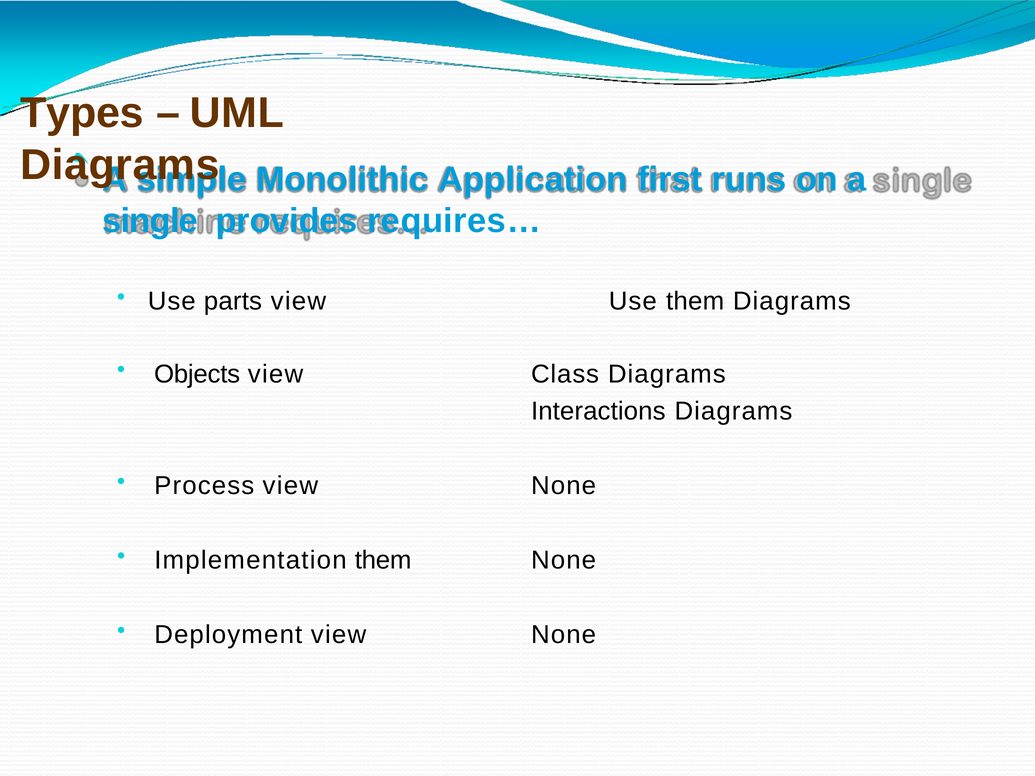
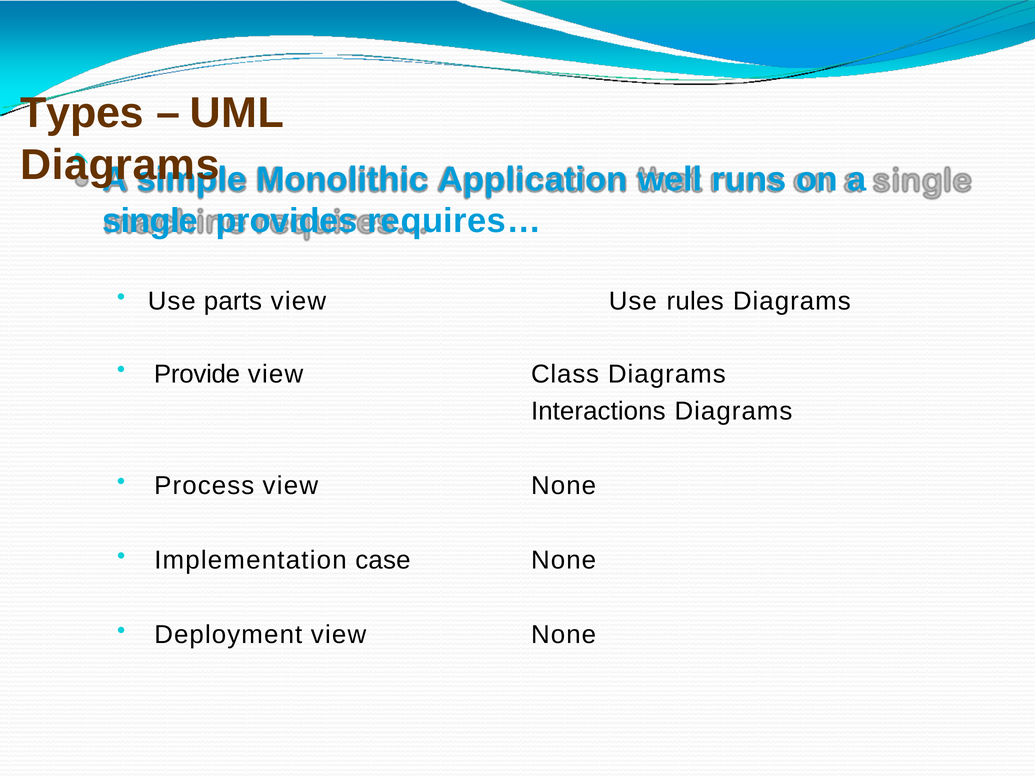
first: first -> well (670, 179)
Use them: them -> rules (695, 301)
Objects: Objects -> Provide (197, 374)
Implementation them: them -> case (383, 561)
